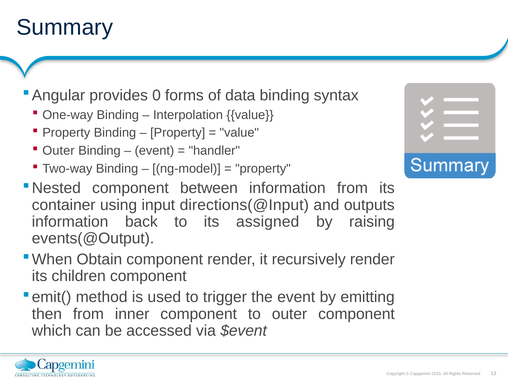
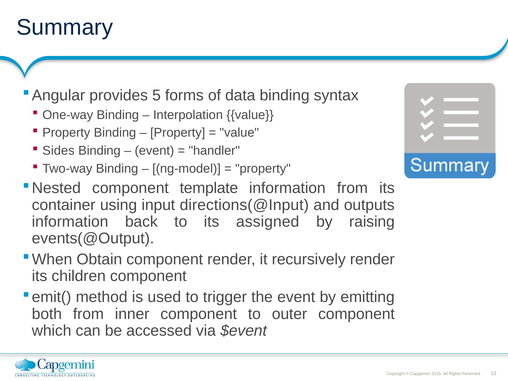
0: 0 -> 5 (157, 95)
Outer: Outer -> Sides (58, 151)
between: between -> template (209, 188)
then: then -> both (47, 314)
